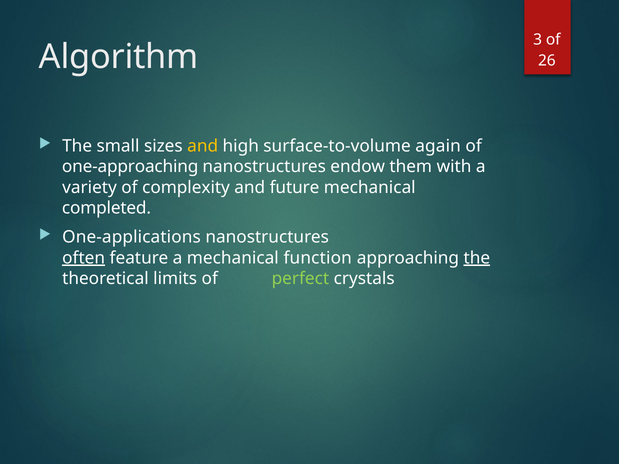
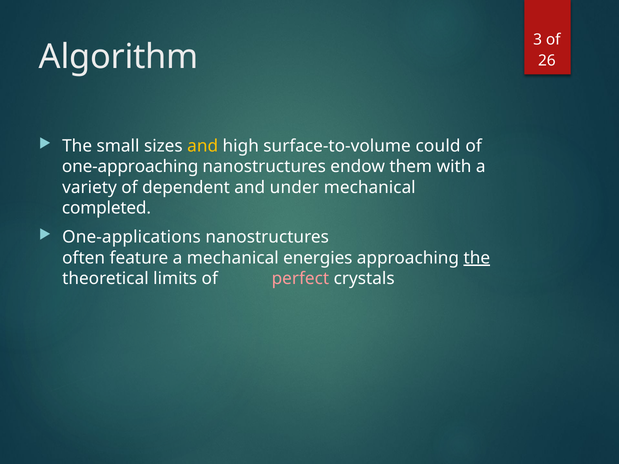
again: again -> could (438, 146)
complexity: complexity -> dependent (186, 187)
future: future -> under (294, 187)
often underline: present -> none (84, 258)
function: function -> energies (318, 258)
perfect colour: light green -> pink (300, 279)
